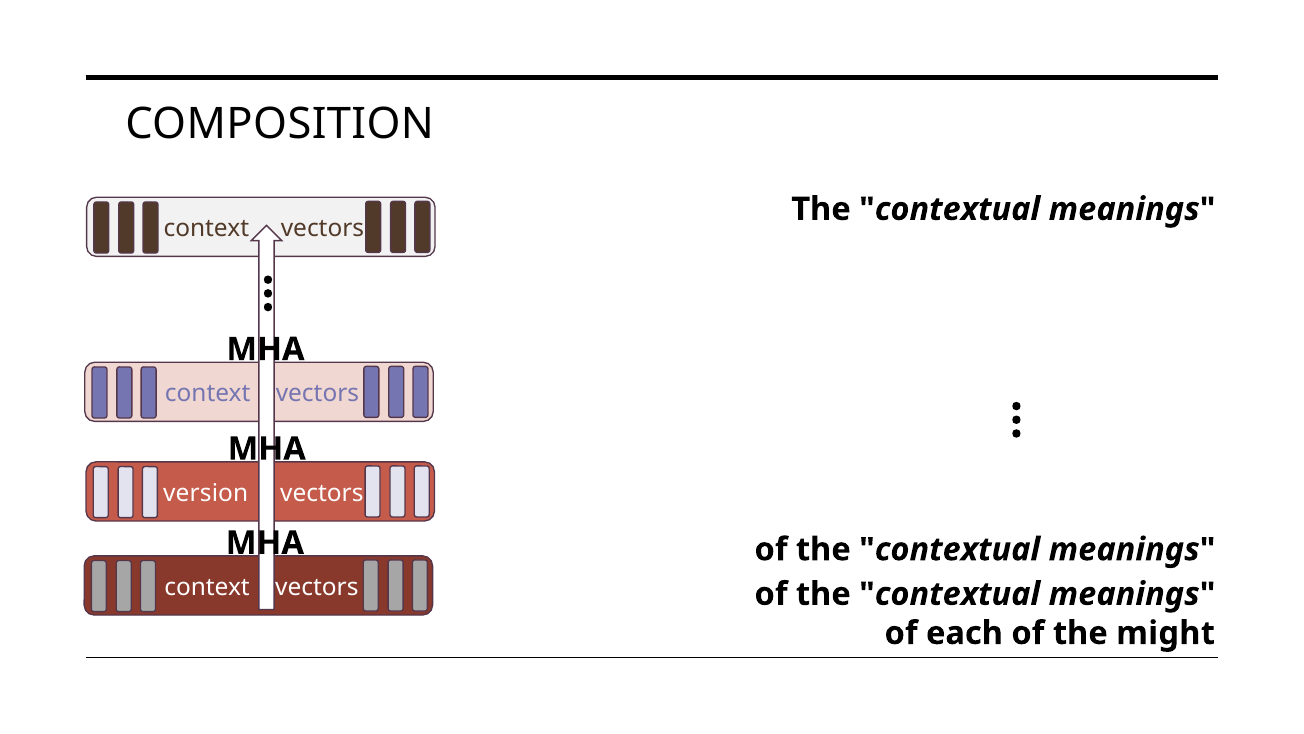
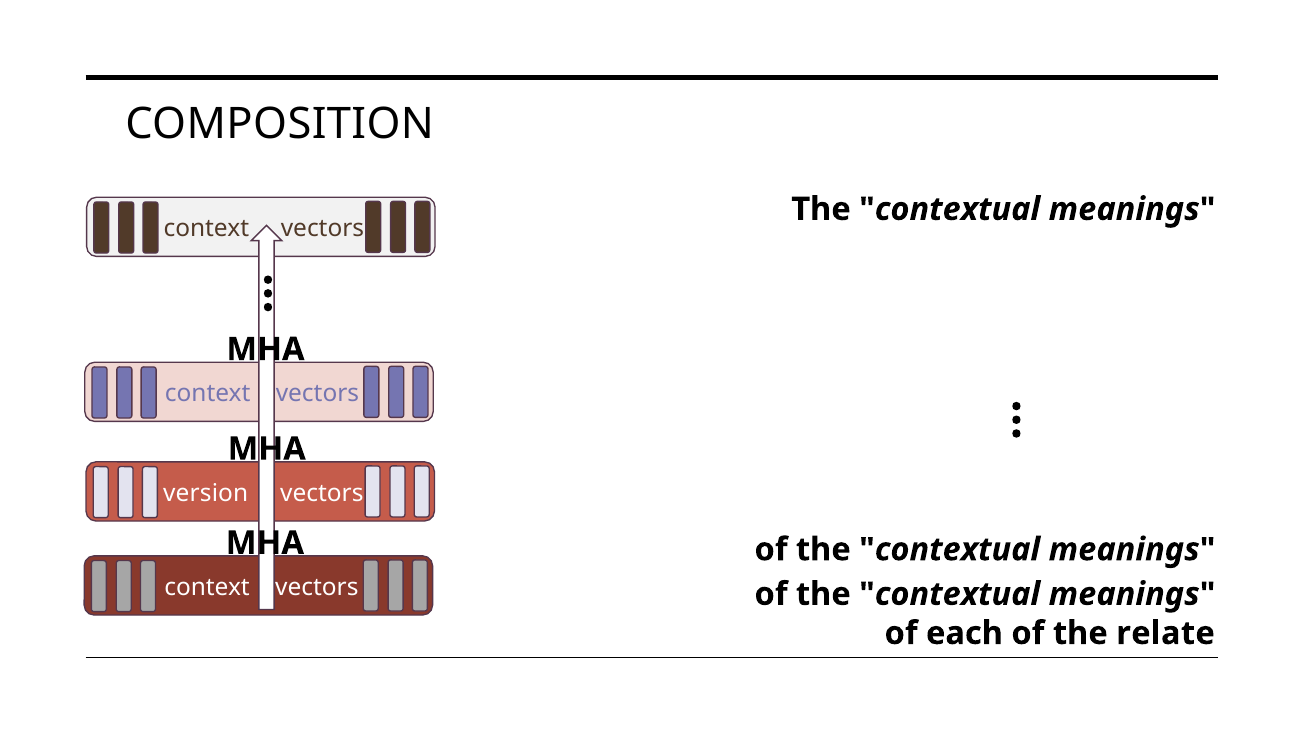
might: might -> relate (1166, 633)
